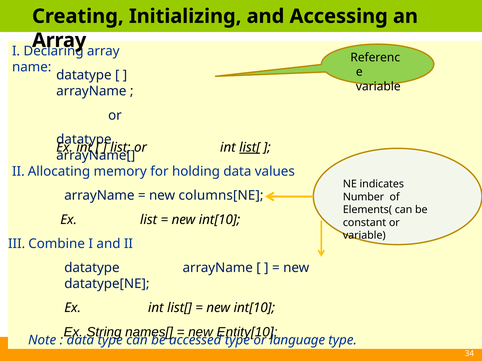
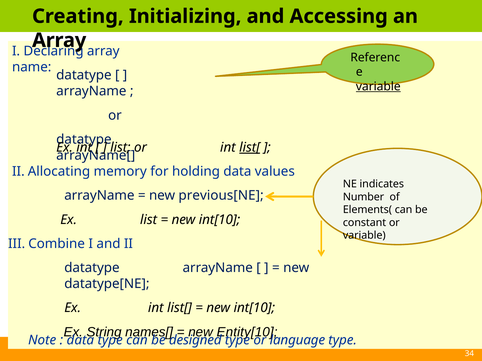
variable underline: none -> present (378, 86)
columns[NE: columns[NE -> previous[NE (221, 196)
accessed: accessed -> designed (195, 340)
